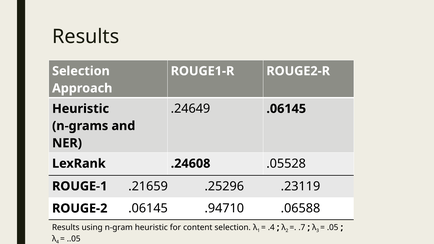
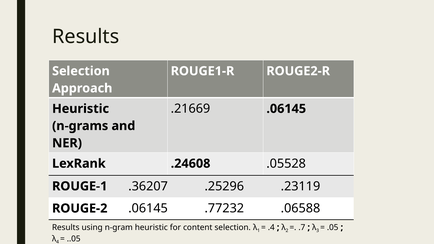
.24649: .24649 -> .21669 (190, 109)
.21659: .21659 -> .36207 (148, 186)
.94710: .94710 -> .77232 (224, 208)
